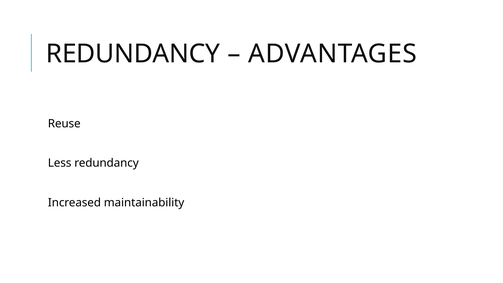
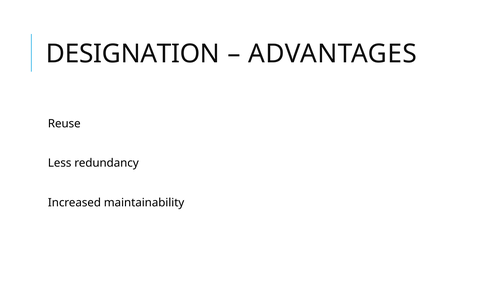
REDUNDANCY: REDUNDANCY -> DESIGNATION (133, 54)
